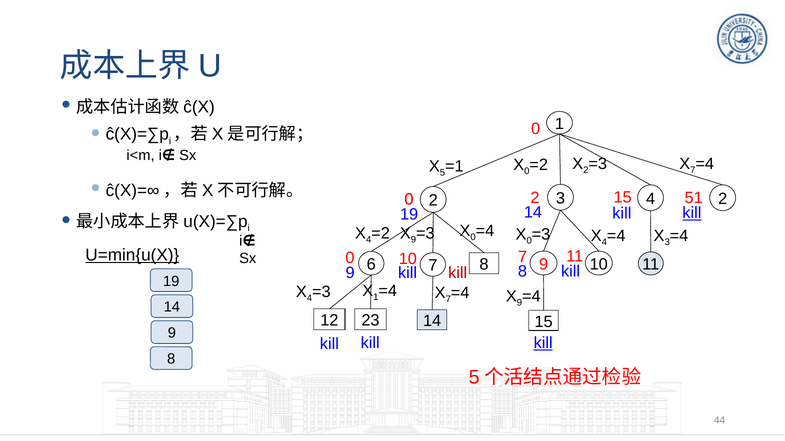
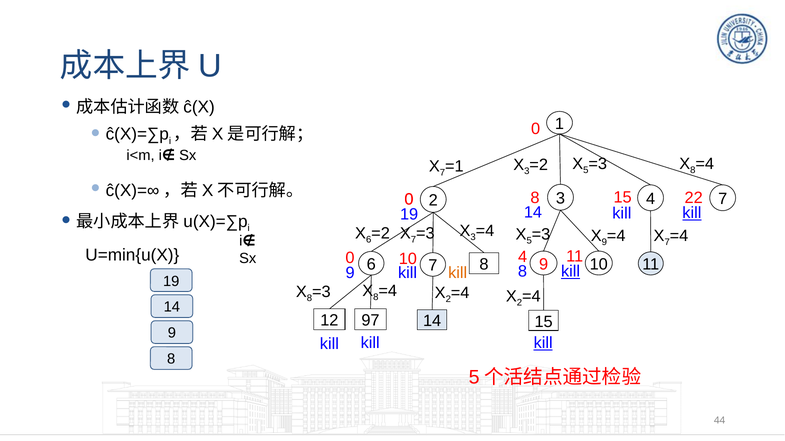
2: 2 -> 5 (586, 170)
7: 7 -> 8 (693, 170)
0: 0 -> 3 (527, 171)
5: 5 -> 7 (442, 173)
4 2: 2 -> 7 (723, 199)
2: 2 -> 8 (535, 198)
51: 51 -> 22 (694, 198)
0: 0 -> 3 (473, 238)
4: 4 -> 6 (369, 240)
9: 9 -> 7 (413, 240)
0: 0 -> 5 (529, 241)
3: 3 -> 7 (667, 242)
4: 4 -> 9 (604, 243)
U=min{u(X underline: present -> none (132, 255)
10 7: 7 -> 4 (523, 257)
kill colour: red -> orange (458, 273)
kill underline: none -> present (571, 272)
4: 4 -> 8 (309, 298)
1: 1 -> 8 (376, 298)
7: 7 -> 2 (448, 299)
9: 9 -> 2 (520, 303)
23: 23 -> 97 (370, 321)
